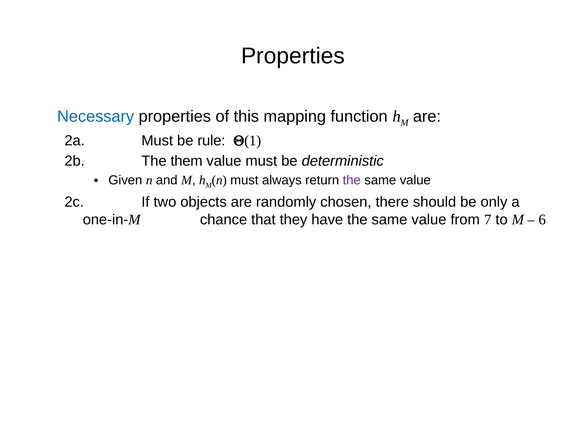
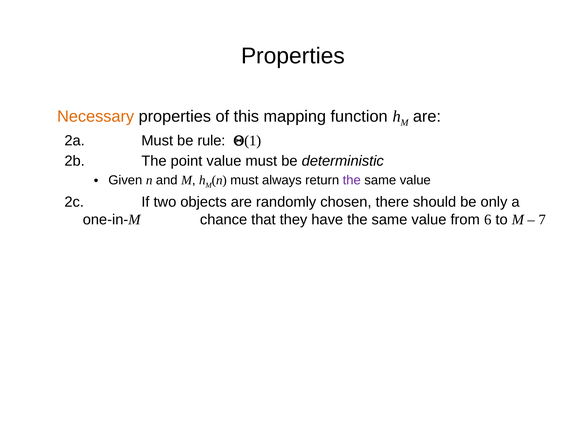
Necessary colour: blue -> orange (96, 116)
them: them -> point (186, 161)
7: 7 -> 6 (488, 219)
6: 6 -> 7 (542, 219)
